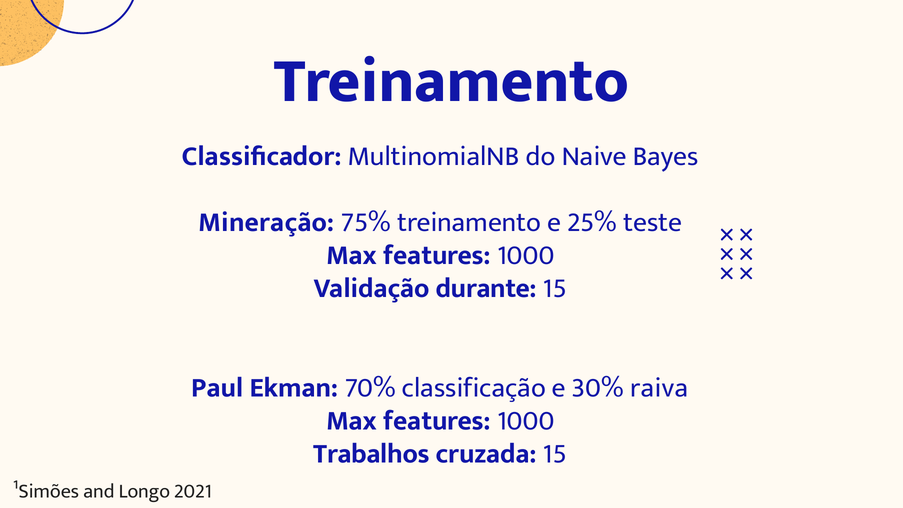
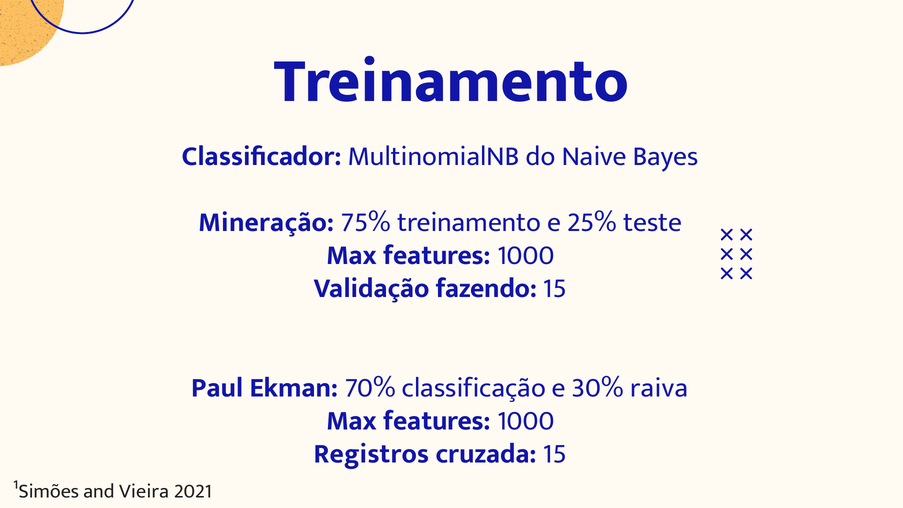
durante: durante -> fazendo (486, 288)
Trabalhos: Trabalhos -> Registros (371, 454)
Longo: Longo -> Vieira (144, 491)
